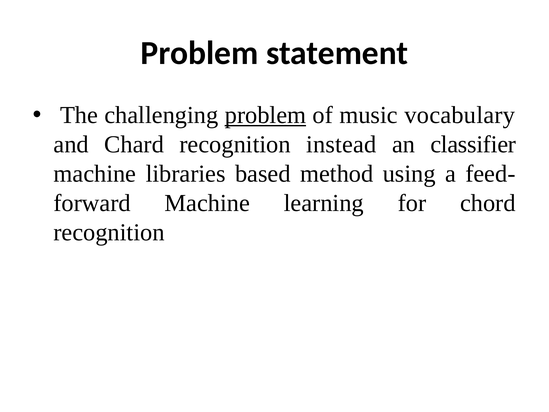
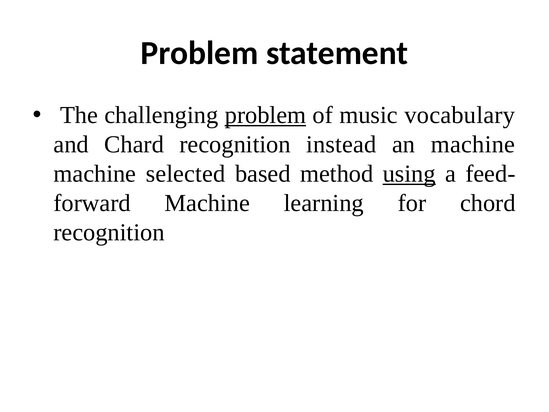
an classifier: classifier -> machine (473, 144)
libraries: libraries -> selected (186, 174)
using underline: none -> present (409, 174)
